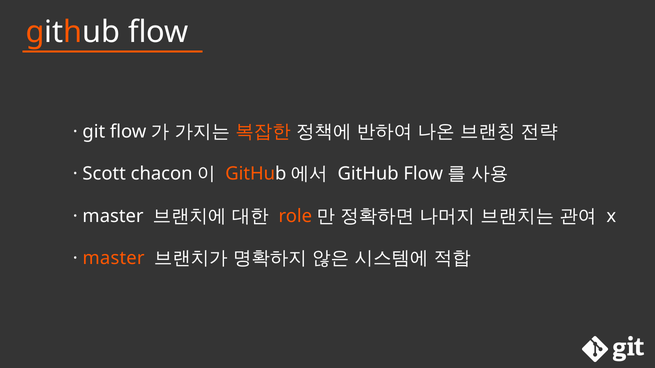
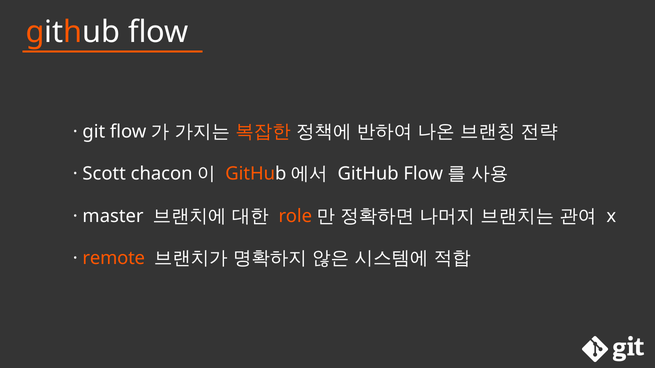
master: master -> remote (114, 258)
